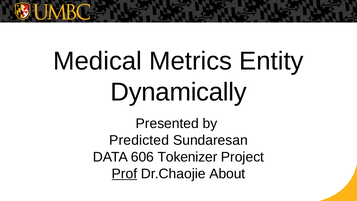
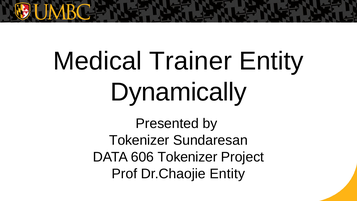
Metrics: Metrics -> Trainer (190, 61)
Predicted: Predicted -> Tokenizer (139, 140)
Prof underline: present -> none (124, 174)
Dr.Chaojie About: About -> Entity (227, 174)
